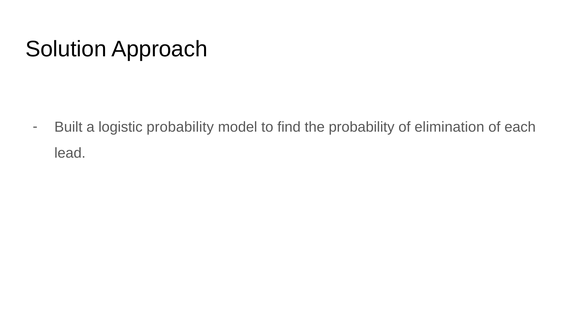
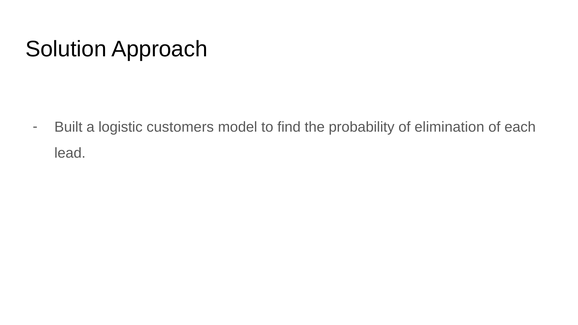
logistic probability: probability -> customers (180, 127)
